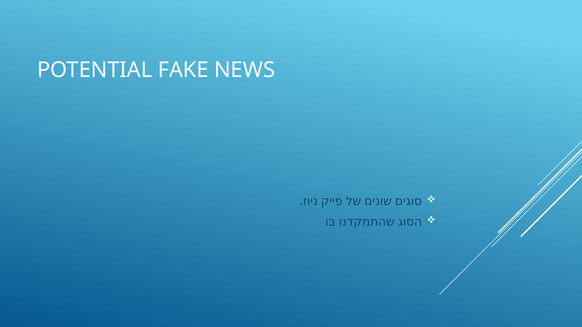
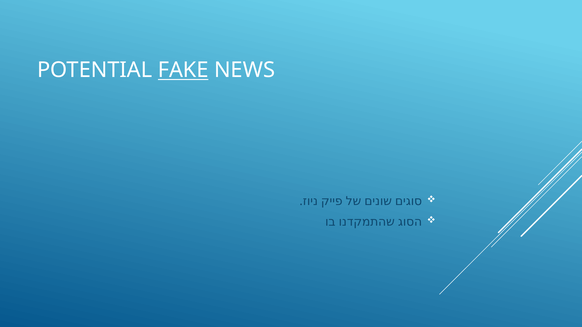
FAKE underline: none -> present (183, 70)
